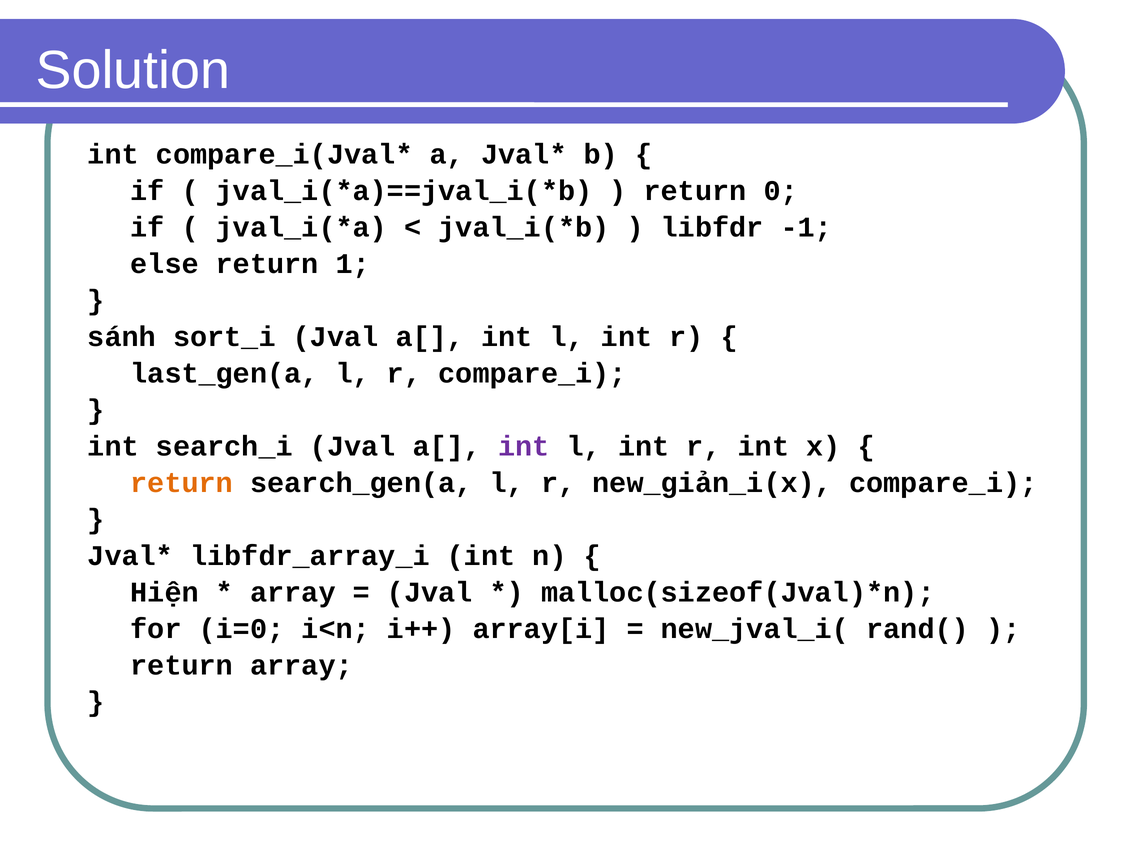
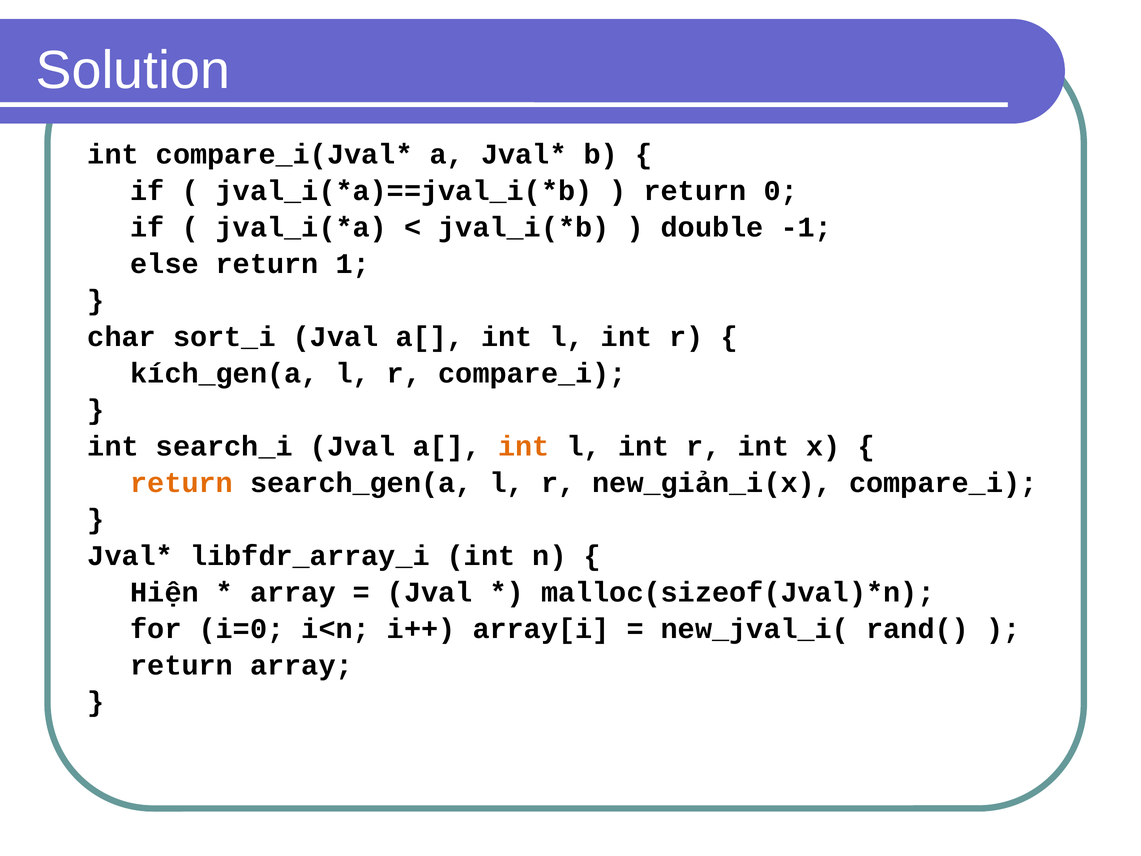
libfdr: libfdr -> double (712, 227)
sánh: sánh -> char (122, 337)
last_gen(a: last_gen(a -> kích_gen(a (224, 373)
int colour: purple -> orange (524, 446)
